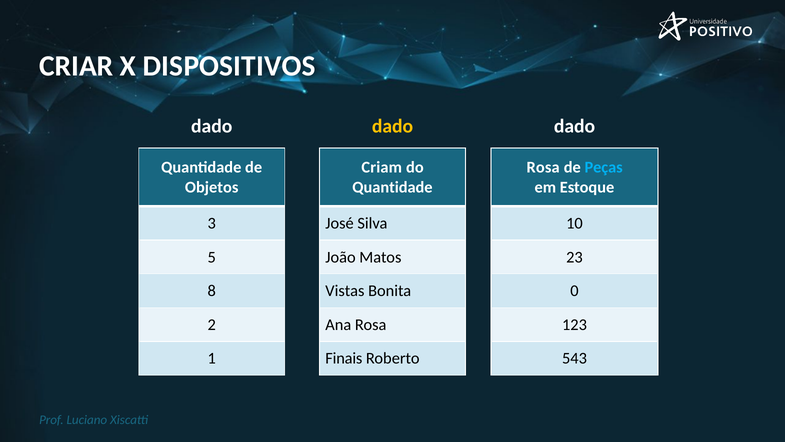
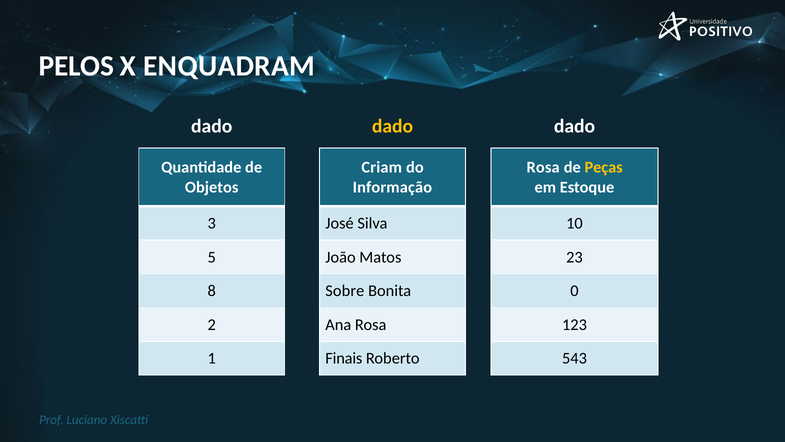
CRIAR: CRIAR -> PELOS (76, 66)
DISPOSITIVOS: DISPOSITIVOS -> ENQUADRAM (229, 66)
Peças colour: light blue -> yellow (604, 167)
Quantidade: Quantidade -> Informação (392, 187)
Vistas: Vistas -> Sobre (345, 291)
